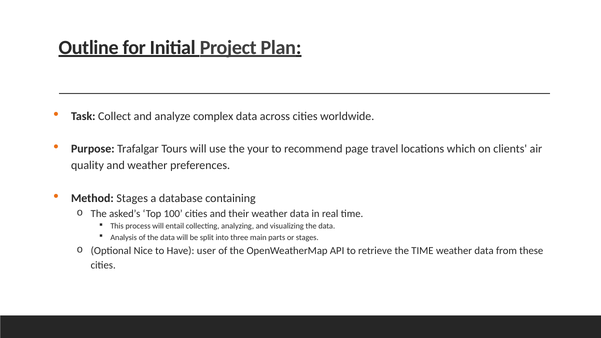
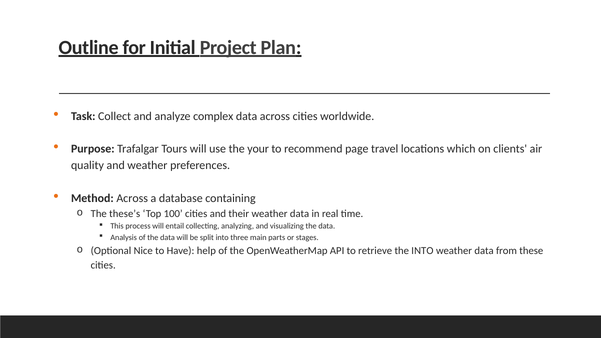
Method Stages: Stages -> Across (132, 198)
asked’s: asked’s -> these’s (125, 214)
user: user -> help (206, 251)
the TIME: TIME -> INTO (422, 251)
